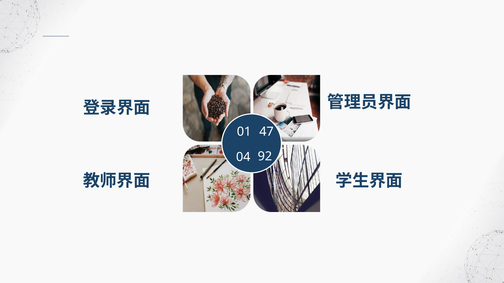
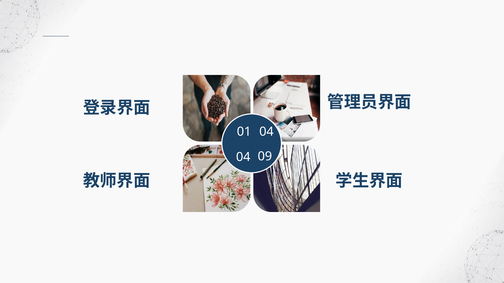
01 47: 47 -> 04 (267, 132)
92: 92 -> 09 (265, 157)
